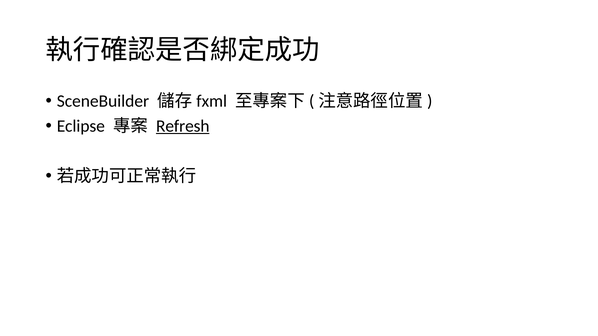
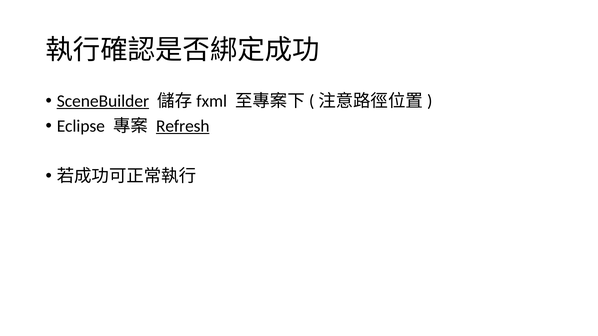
SceneBuilder underline: none -> present (103, 101)
